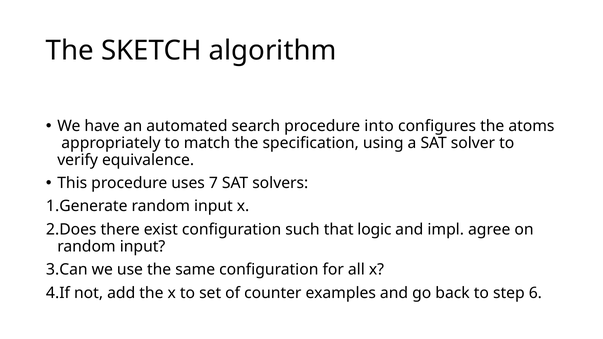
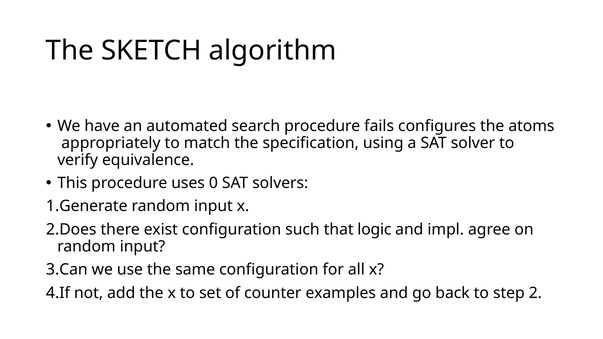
into: into -> fails (379, 126)
7: 7 -> 0 (213, 183)
6: 6 -> 2 (535, 293)
